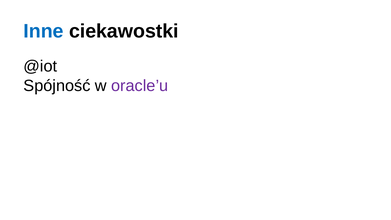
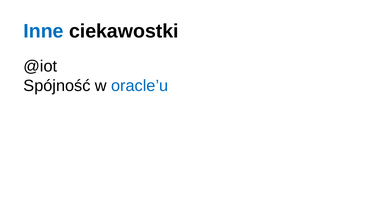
oracle’u colour: purple -> blue (140, 86)
